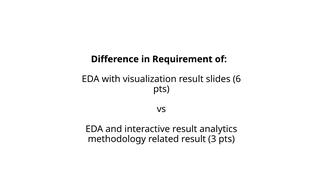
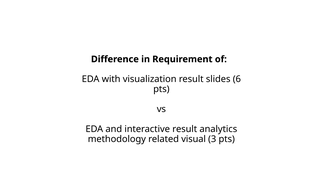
related result: result -> visual (194, 139)
